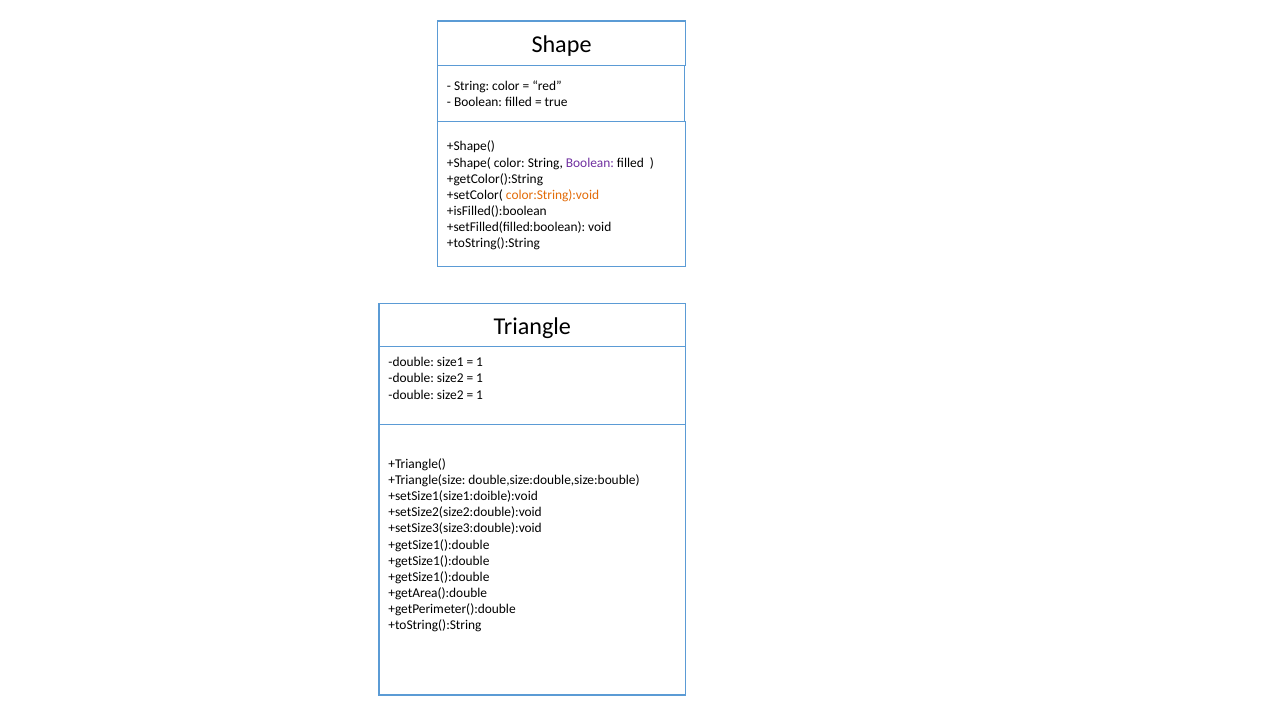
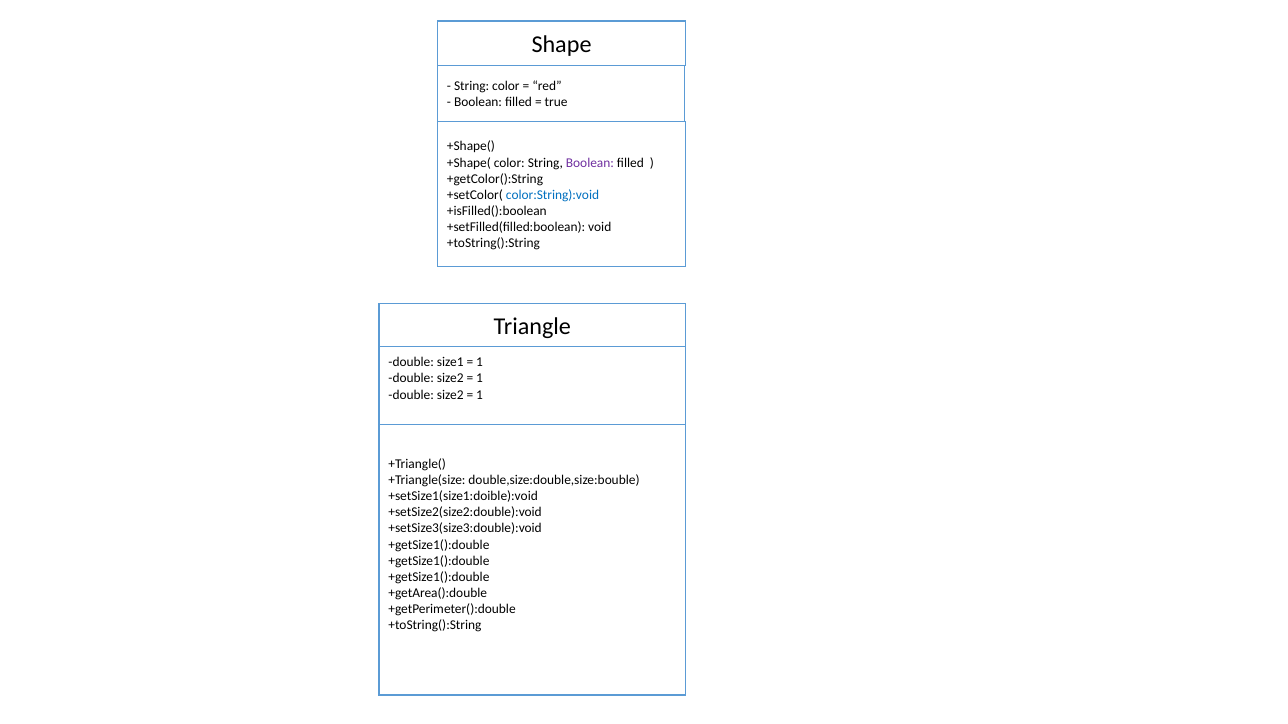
color:String):void colour: orange -> blue (552, 195)
